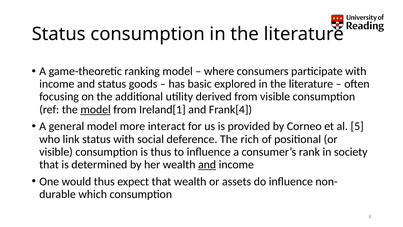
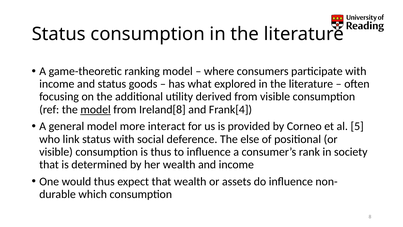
basic: basic -> what (200, 84)
Ireland[1: Ireland[1 -> Ireland[8 (162, 109)
rich: rich -> else (250, 139)
and underline: present -> none (207, 164)
